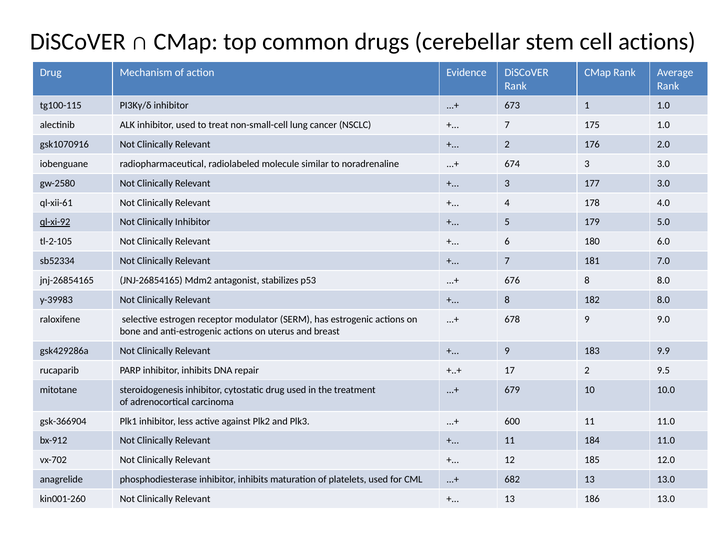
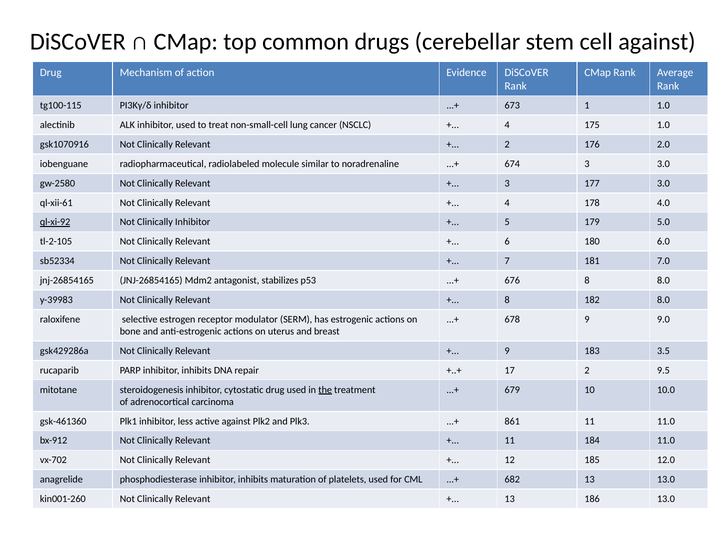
cell actions: actions -> against (657, 42)
7: 7 -> 4 (507, 125)
9.9: 9.9 -> 3.5 (663, 350)
the underline: none -> present (325, 389)
gsk-366904: gsk-366904 -> gsk-461360 (63, 421)
600: 600 -> 861 (512, 421)
